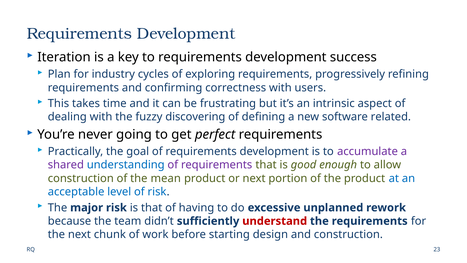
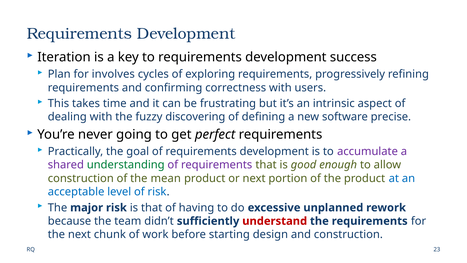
industry: industry -> involves (113, 74)
related: related -> precise (391, 117)
understanding colour: blue -> green (126, 165)
